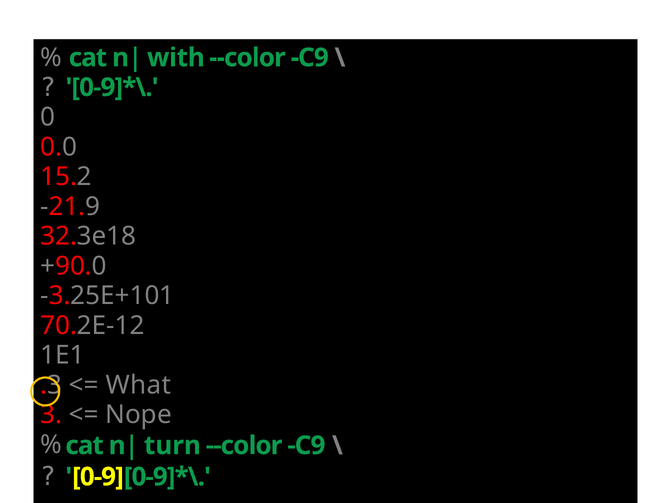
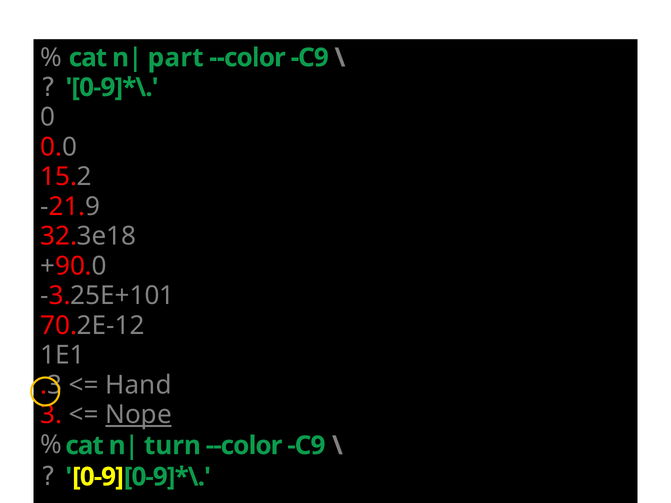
with: with -> part (176, 58)
What: What -> Hand (138, 385)
Nope underline: none -> present (139, 415)
